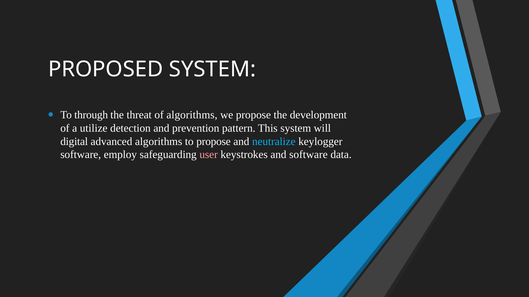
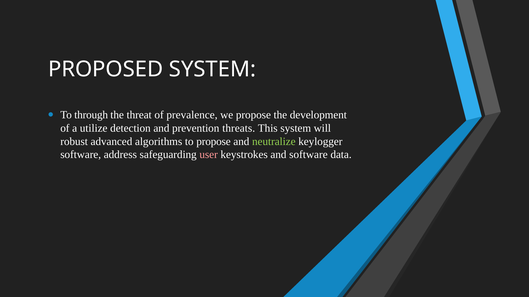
of algorithms: algorithms -> prevalence (192, 115)
pattern: pattern -> threats (239, 128)
digital: digital -> robust (74, 142)
neutralize colour: light blue -> light green (274, 142)
employ: employ -> address (120, 155)
